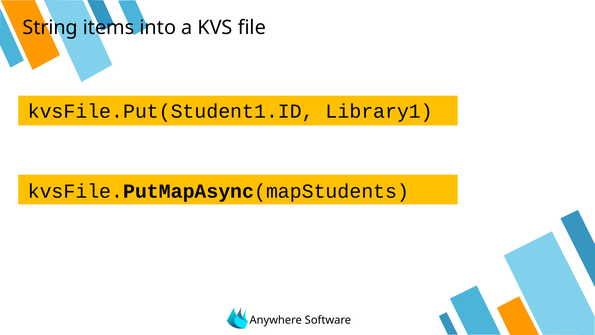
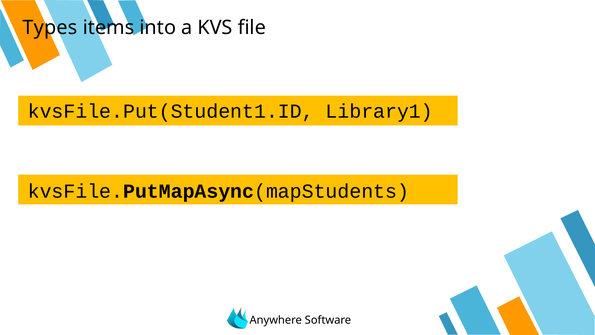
String: String -> Types (50, 28)
